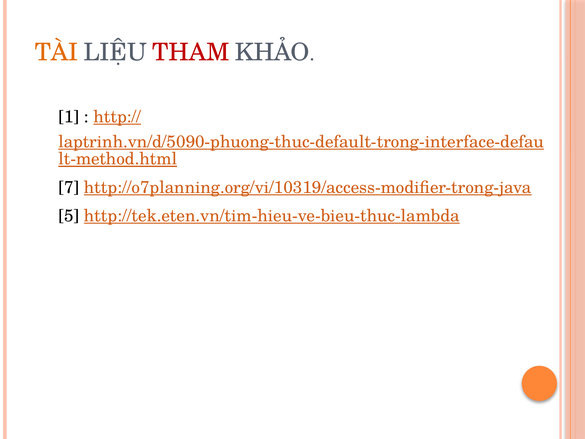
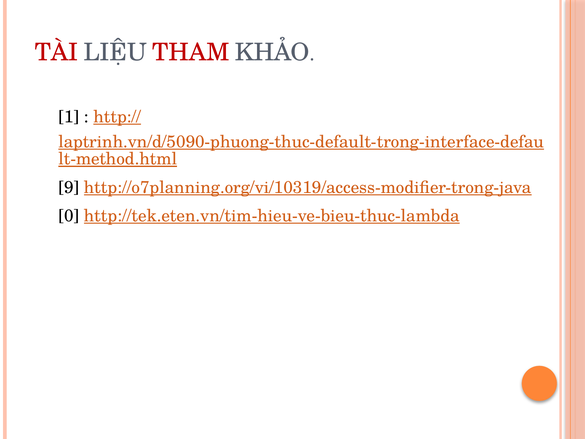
TÀI colour: orange -> red (57, 52)
7: 7 -> 9 (69, 187)
5: 5 -> 0 (69, 216)
